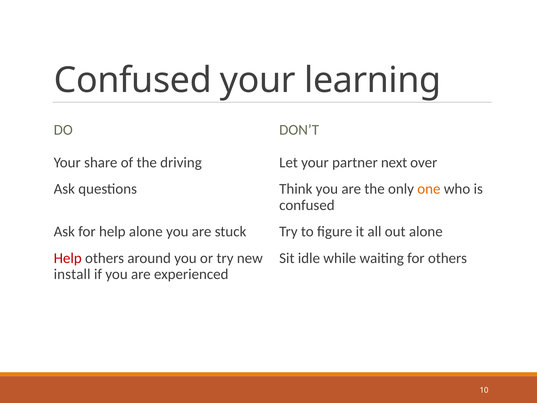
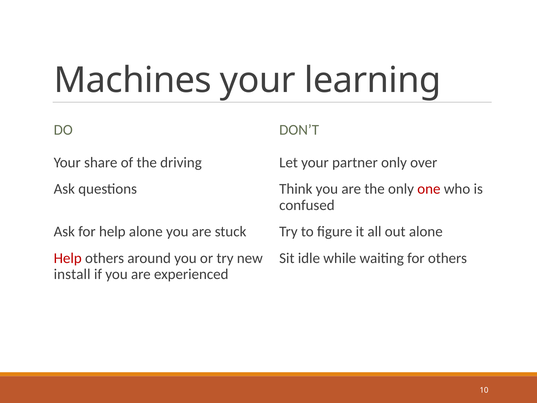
Confused: Confused -> Machines (133, 80)
partner next: next -> only (394, 162)
one colour: orange -> red (429, 189)
